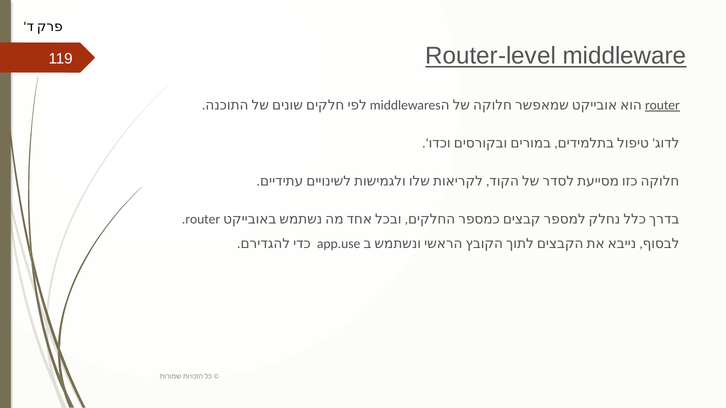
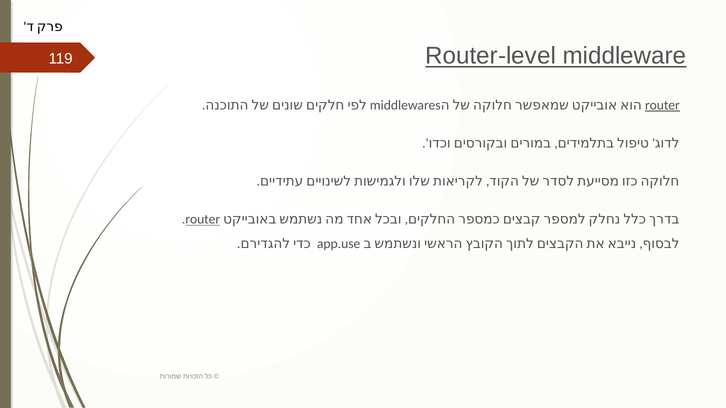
router underline: none -> present (203, 220)
